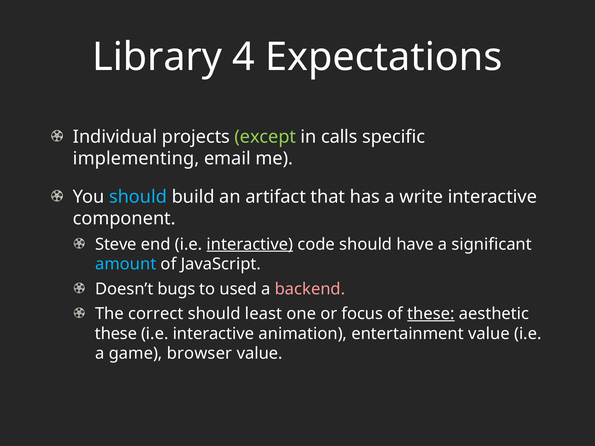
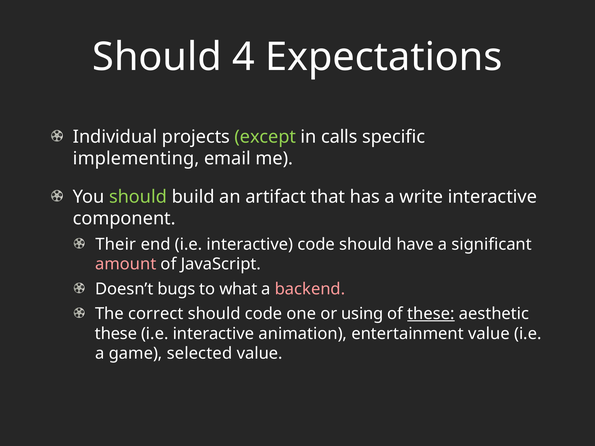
Library: Library -> Should (157, 57)
should colour: light blue -> light green (138, 197)
Steve: Steve -> Their (116, 244)
interactive underline: present -> none (250, 244)
amount colour: light blue -> pink (126, 264)
used: used -> what (238, 289)
should least: least -> code (264, 314)
focus: focus -> using (362, 314)
browser: browser -> selected (199, 354)
